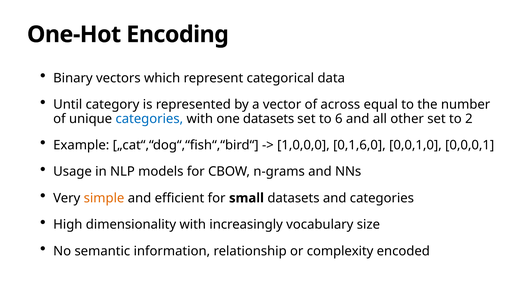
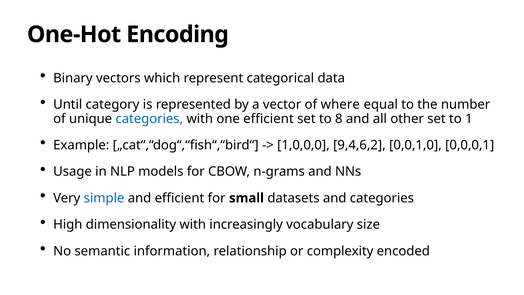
across: across -> where (340, 104)
one datasets: datasets -> efficient (268, 119)
6: 6 -> 8 (339, 119)
2: 2 -> 1 (469, 119)
0,1,6,0: 0,1,6,0 -> 9,4,6,2 (359, 145)
simple colour: orange -> blue (104, 198)
